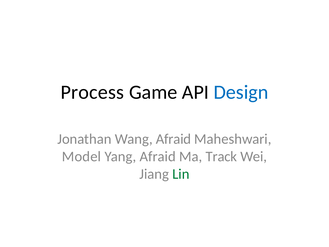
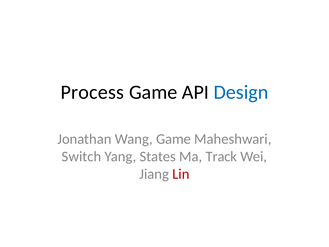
Wang Afraid: Afraid -> Game (173, 139)
Model: Model -> Switch (82, 156)
Yang Afraid: Afraid -> States (158, 156)
Lin colour: green -> red (181, 174)
